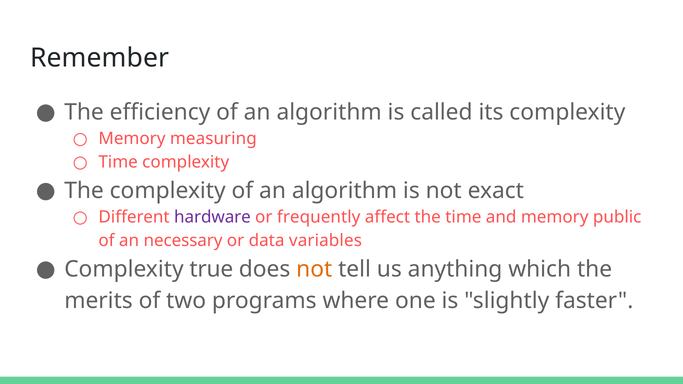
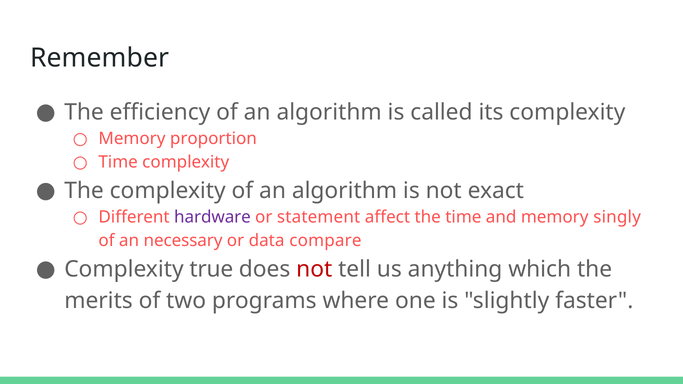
measuring: measuring -> proportion (213, 139)
frequently: frequently -> statement (319, 217)
public: public -> singly (617, 217)
variables: variables -> compare (325, 241)
not colour: orange -> red (314, 269)
